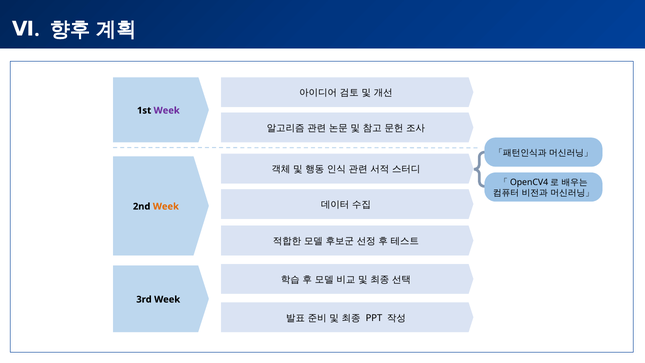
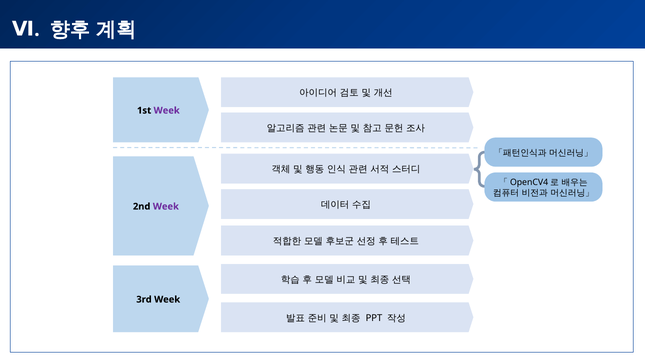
Week colour: orange -> purple (166, 206)
